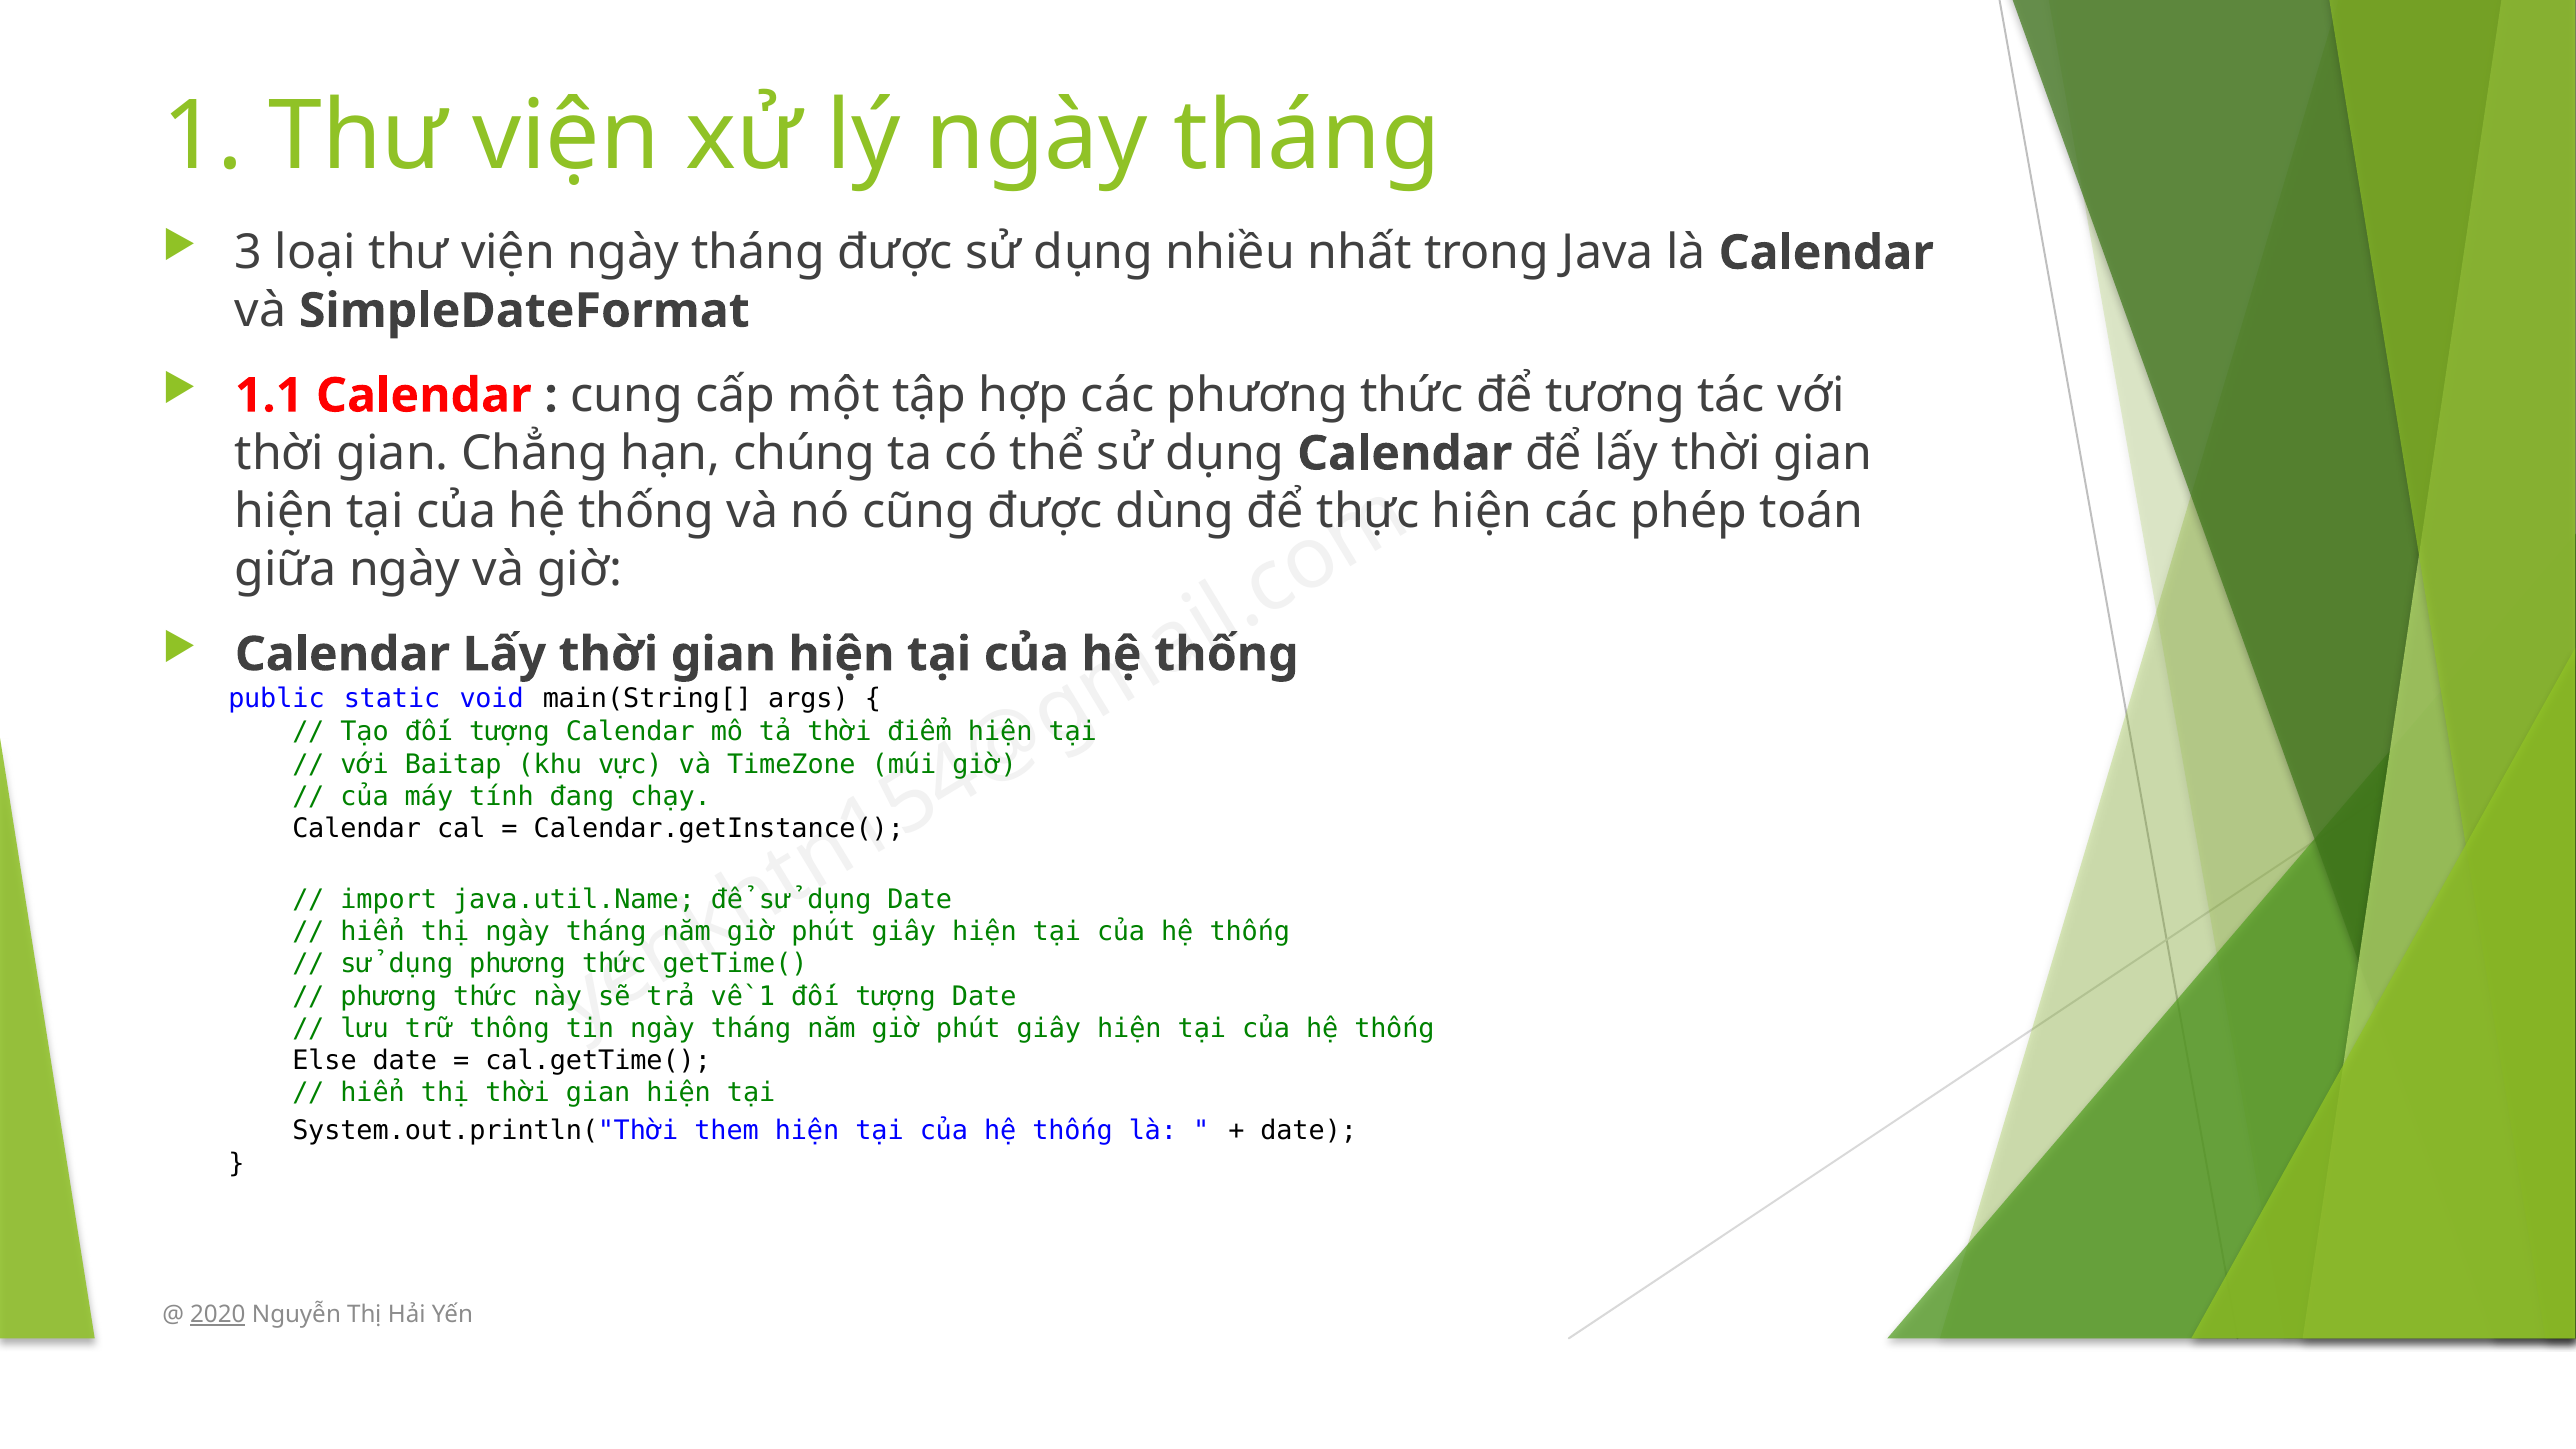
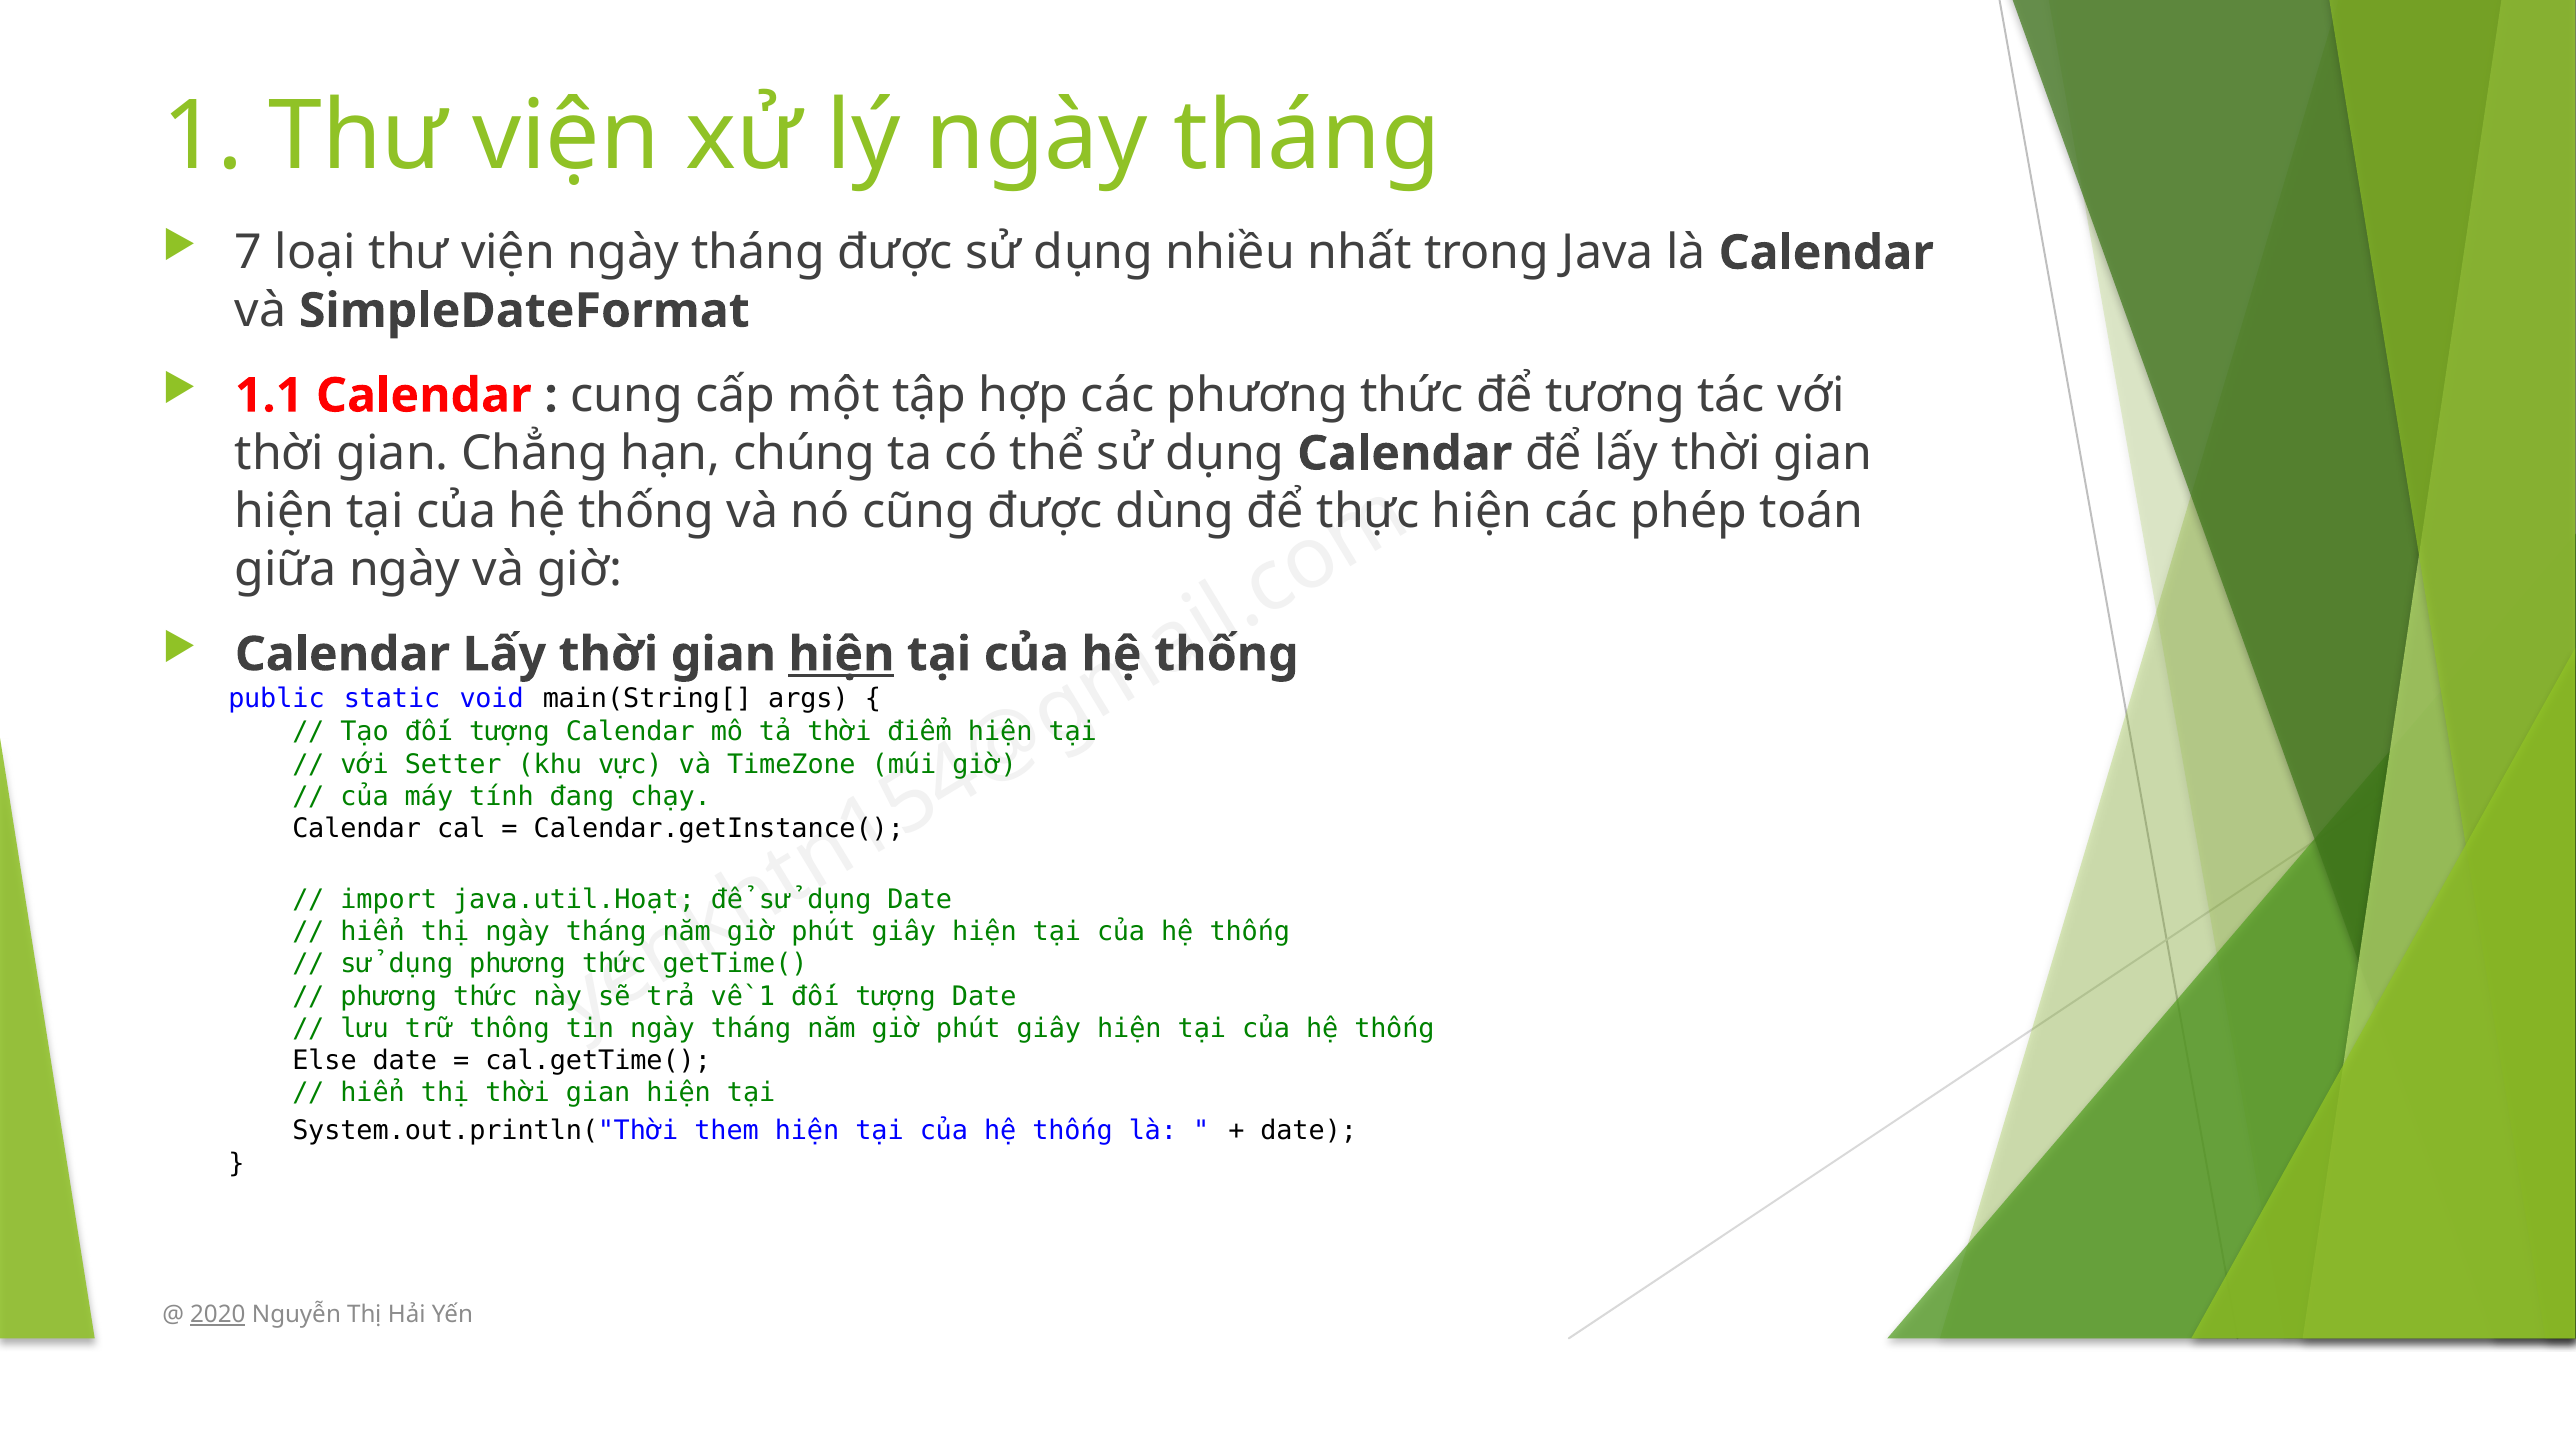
3: 3 -> 7 (249, 253)
hiện underline: none -> present (841, 654)
Baitap: Baitap -> Setter (453, 764)
java.util.Name: java.util.Name -> java.util.Hoạt (574, 900)
